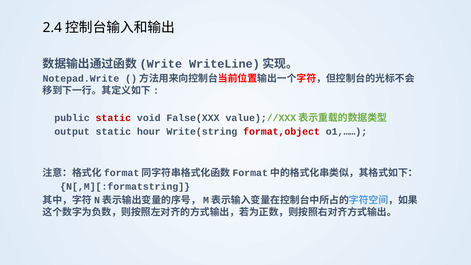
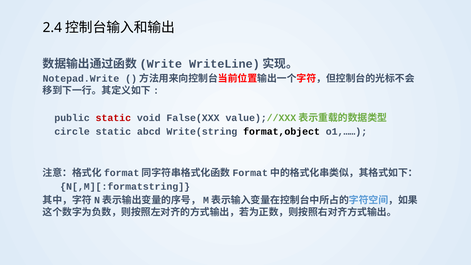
output: output -> circle (72, 132)
hour: hour -> abcd (149, 132)
format,object colour: red -> black (282, 132)
